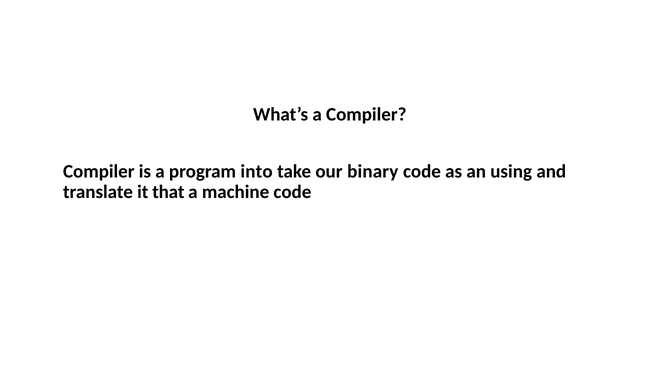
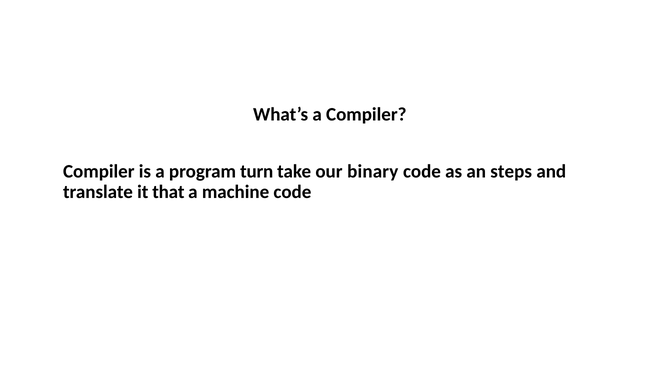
into: into -> turn (257, 171)
using: using -> steps (511, 171)
